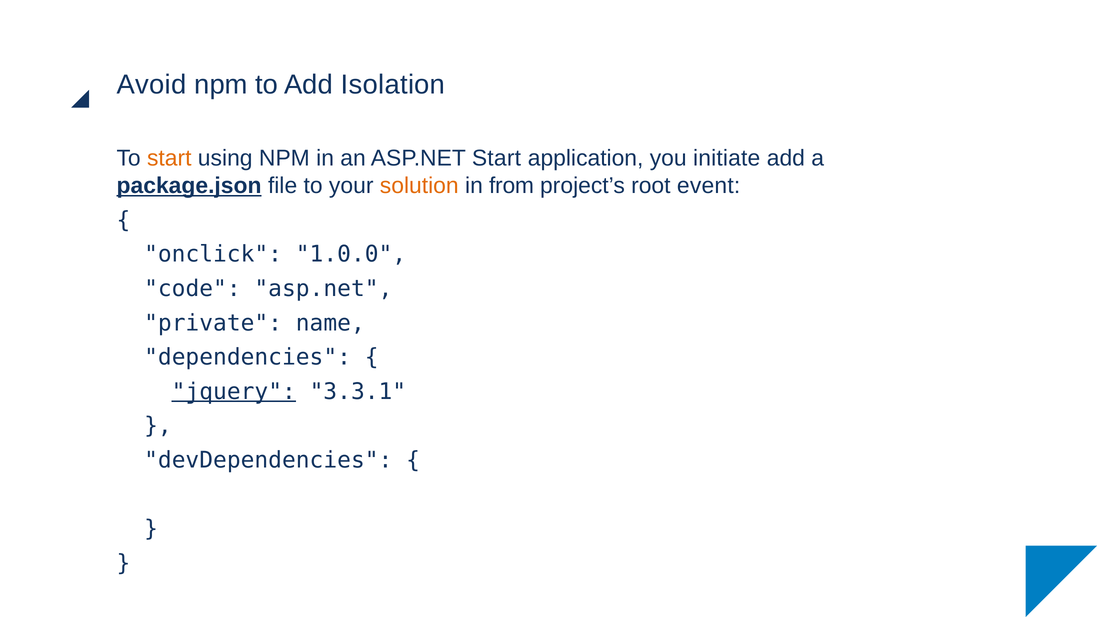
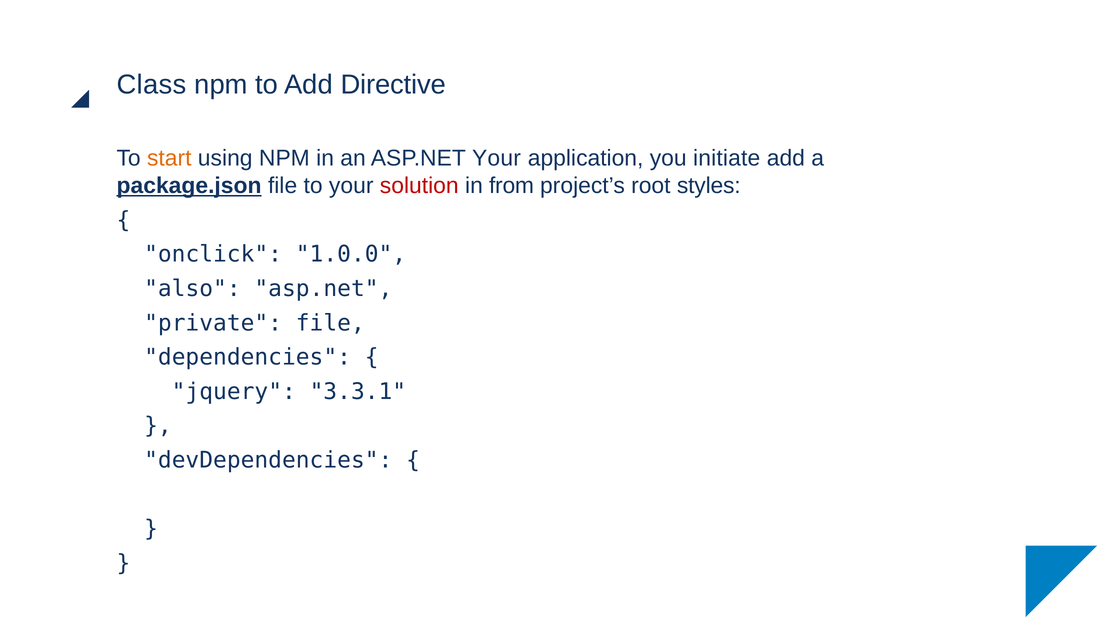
Avoid: Avoid -> Class (152, 85)
Isolation: Isolation -> Directive (393, 85)
ASP.NET Start: Start -> Your (496, 158)
solution colour: orange -> red (419, 186)
event: event -> styles (709, 186)
code: code -> also (192, 289)
private name: name -> file (330, 323)
jquery underline: present -> none (234, 392)
